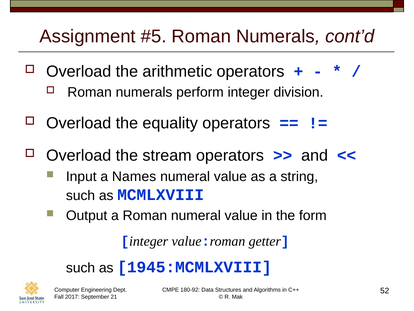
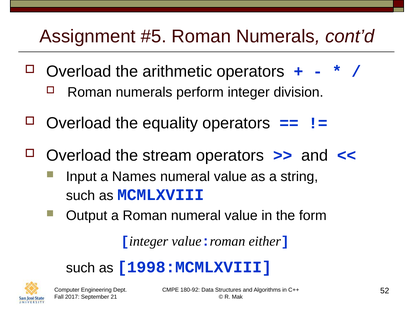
getter: getter -> either (265, 241)
1945:MCMLXVIII: 1945:MCMLXVIII -> 1998:MCMLXVIII (194, 267)
